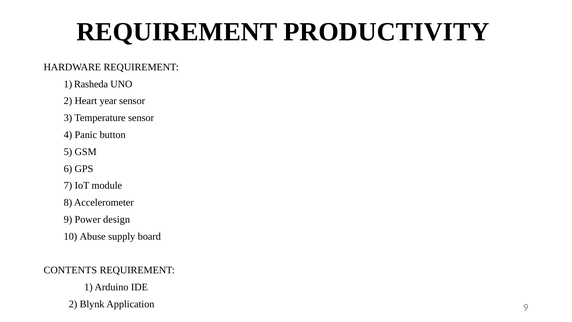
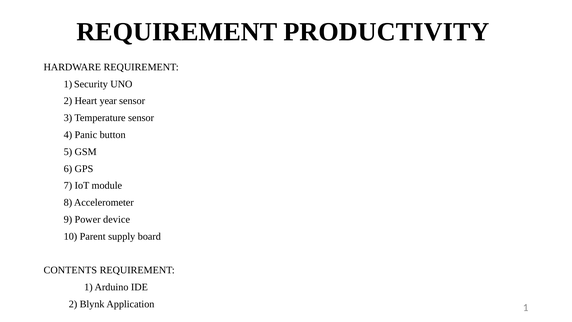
Rasheda: Rasheda -> Security (91, 84)
design: design -> device (117, 219)
Abuse: Abuse -> Parent (93, 236)
Application 9: 9 -> 1 (526, 307)
